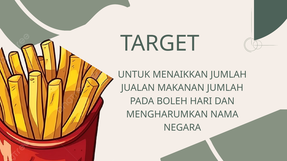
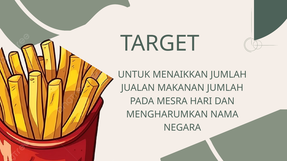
BOLEH: BOLEH -> MESRA (172, 101)
